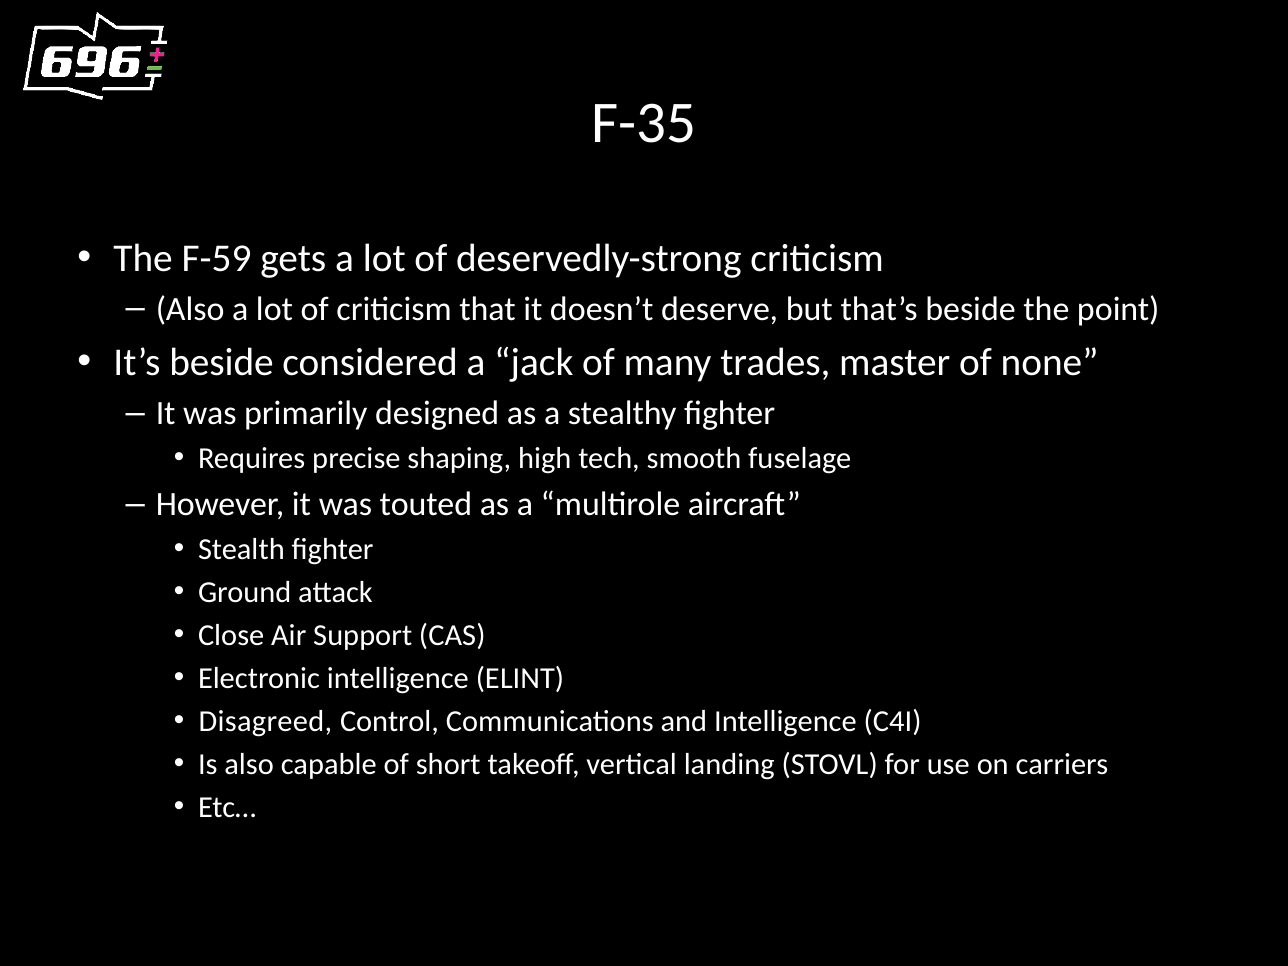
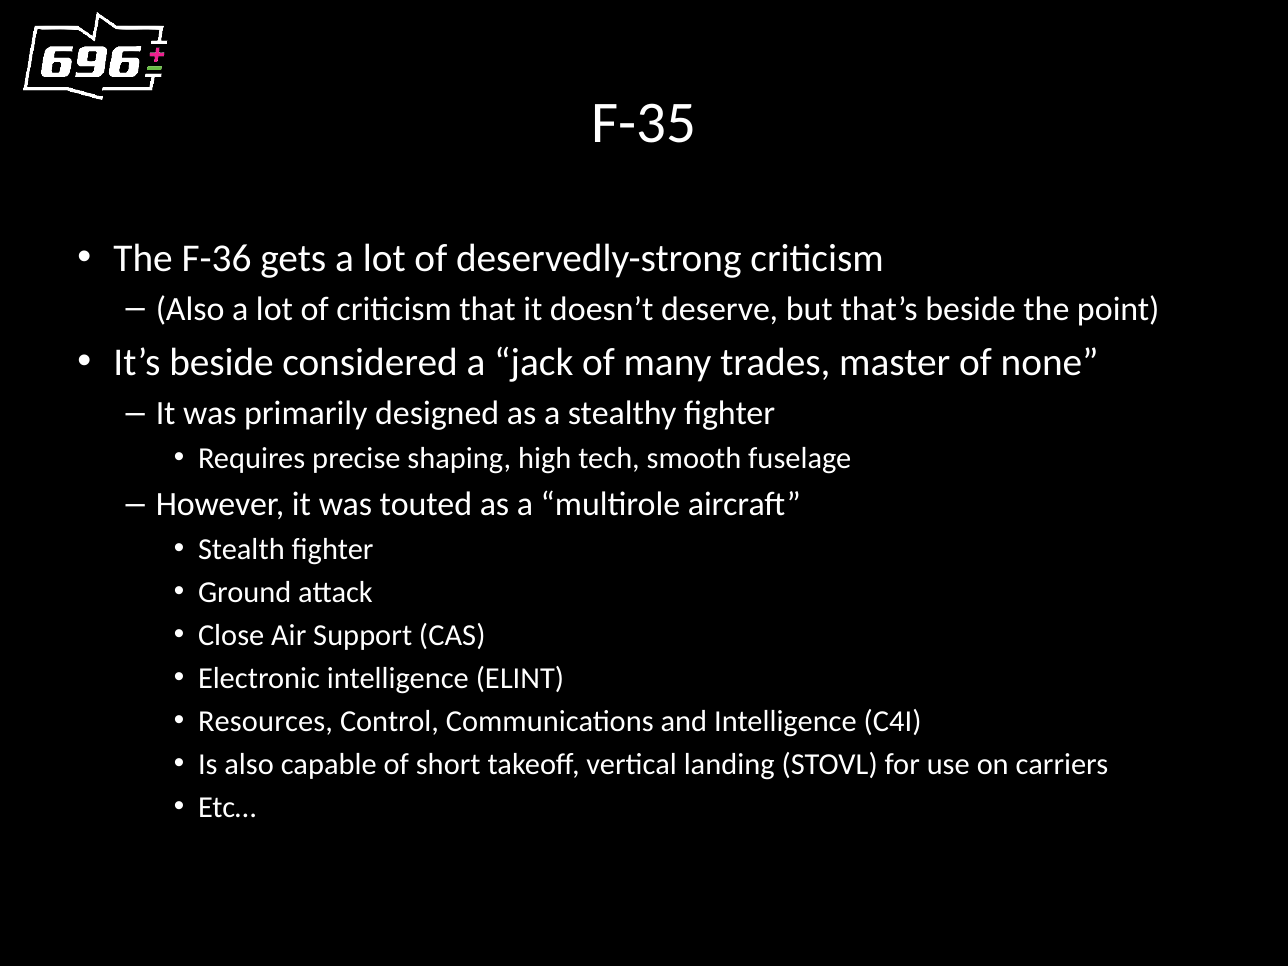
F-59: F-59 -> F-36 (216, 258)
Disagreed: Disagreed -> Resources (265, 721)
